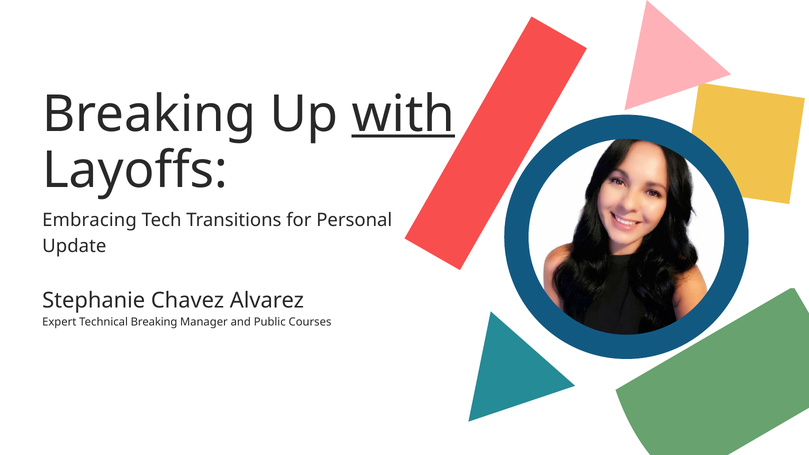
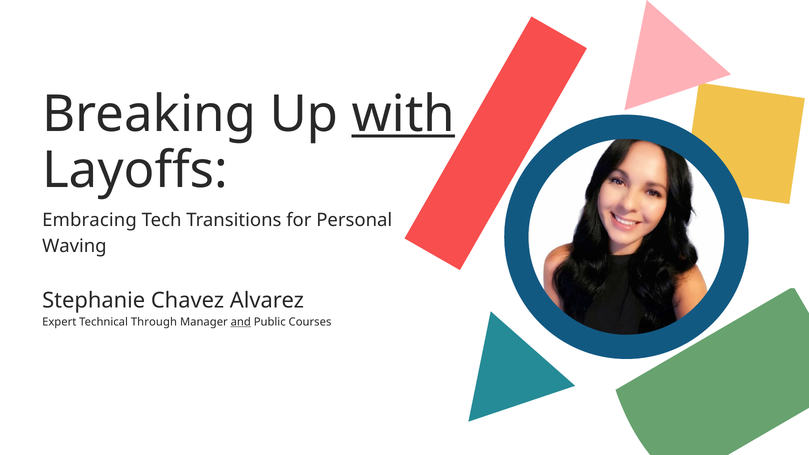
Update: Update -> Waving (74, 246)
Technical Breaking: Breaking -> Through (154, 322)
and underline: none -> present (241, 322)
